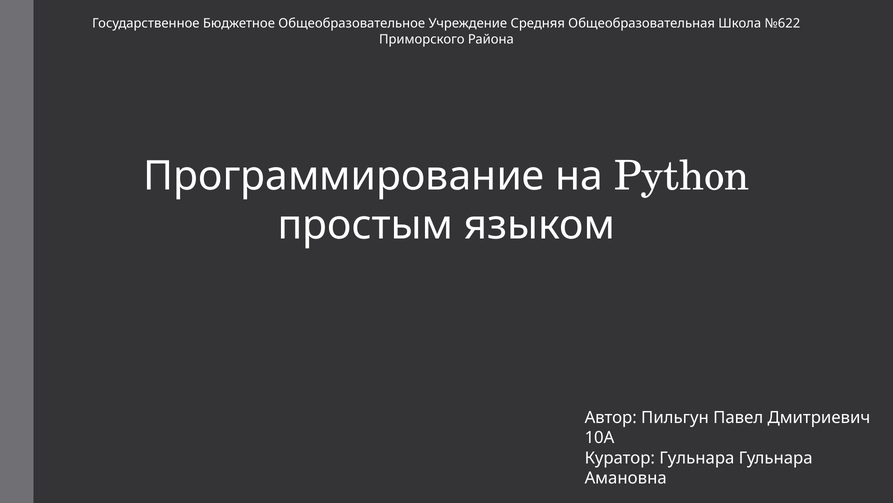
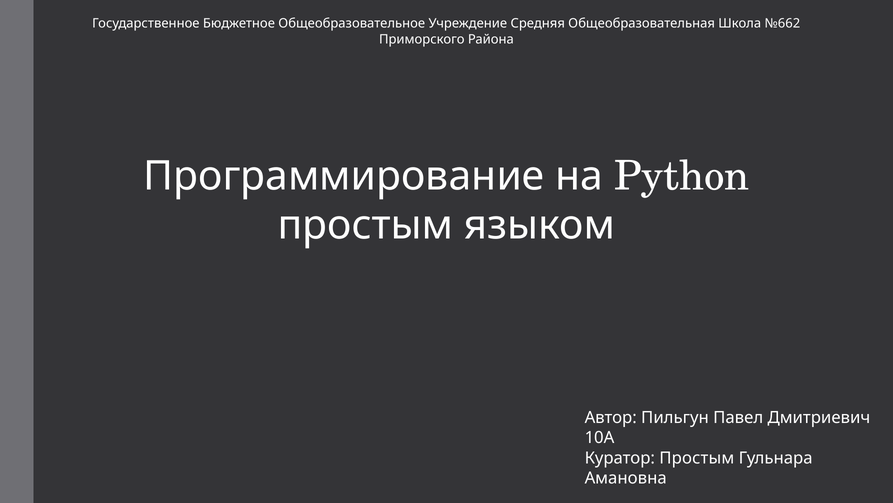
№622: №622 -> №662 (782, 24)
Куратор Гульнара: Гульнара -> Простым (697, 457)
